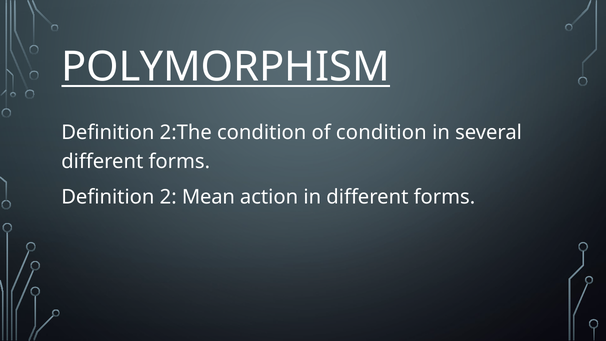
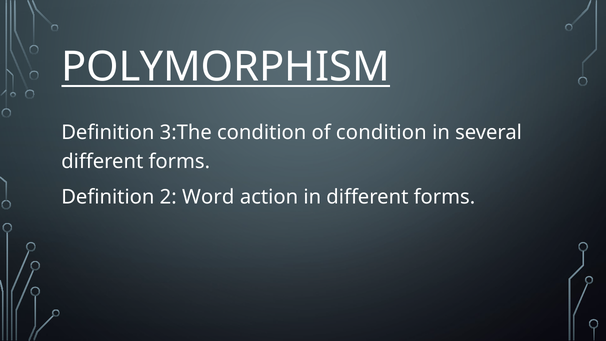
2:The: 2:The -> 3:The (186, 132)
Mean: Mean -> Word (208, 197)
